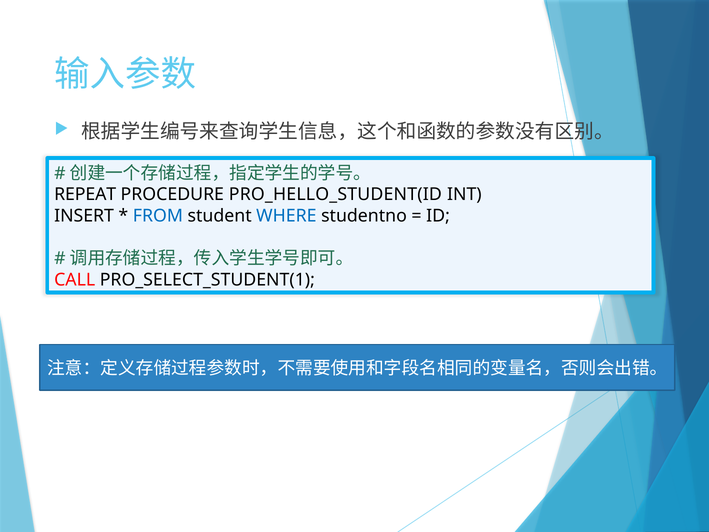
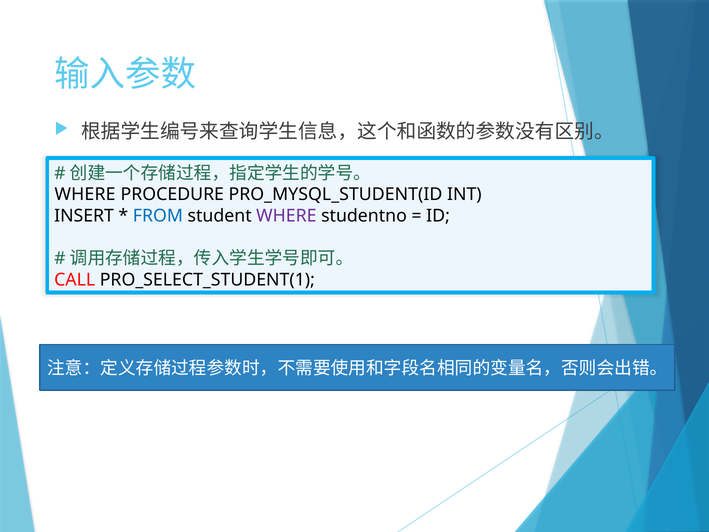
REPEAT: REPEAT -> WHERE (85, 195)
PRO_HELLO_STUDENT(ID: PRO_HELLO_STUDENT(ID -> PRO_MYSQL_STUDENT(ID (335, 195)
WHERE colour: blue -> purple (286, 216)
